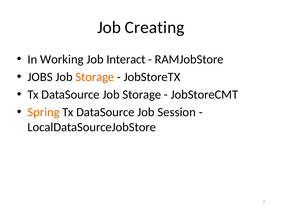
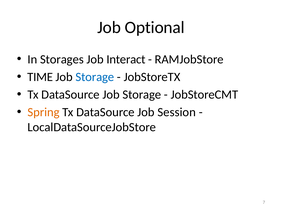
Creating: Creating -> Optional (155, 27)
Working: Working -> Storages (62, 59)
JOBS: JOBS -> TIME (40, 77)
Storage colour: orange -> blue (95, 77)
